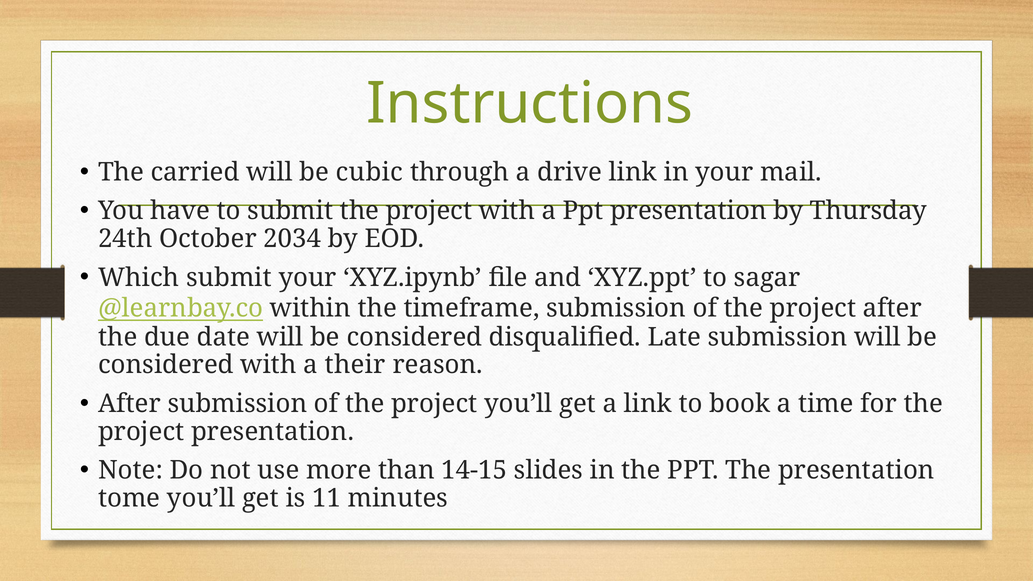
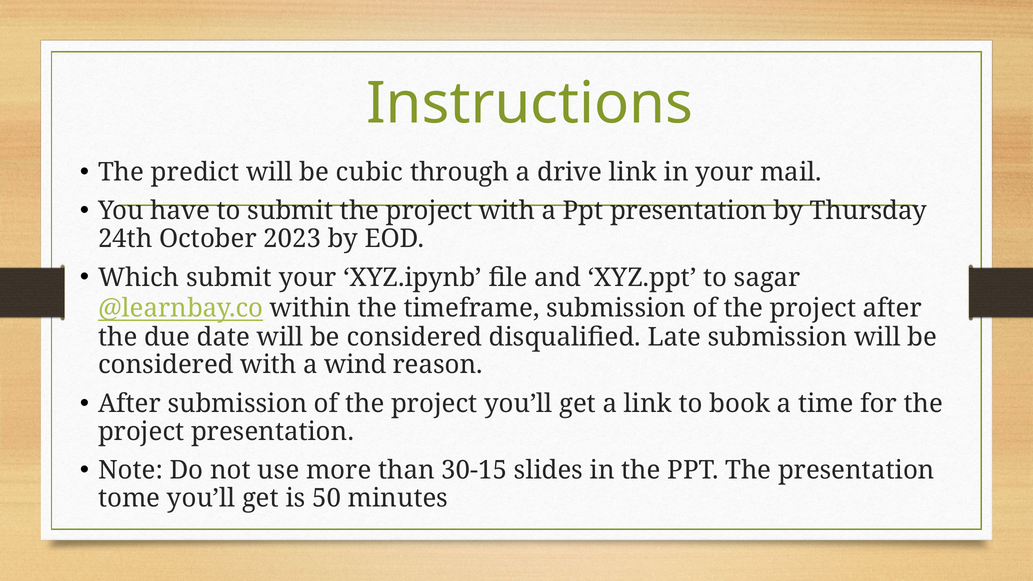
carried: carried -> predict (195, 172)
2034: 2034 -> 2023 (292, 239)
their: their -> wind (355, 365)
14-15: 14-15 -> 30-15 (474, 470)
11: 11 -> 50 (327, 498)
